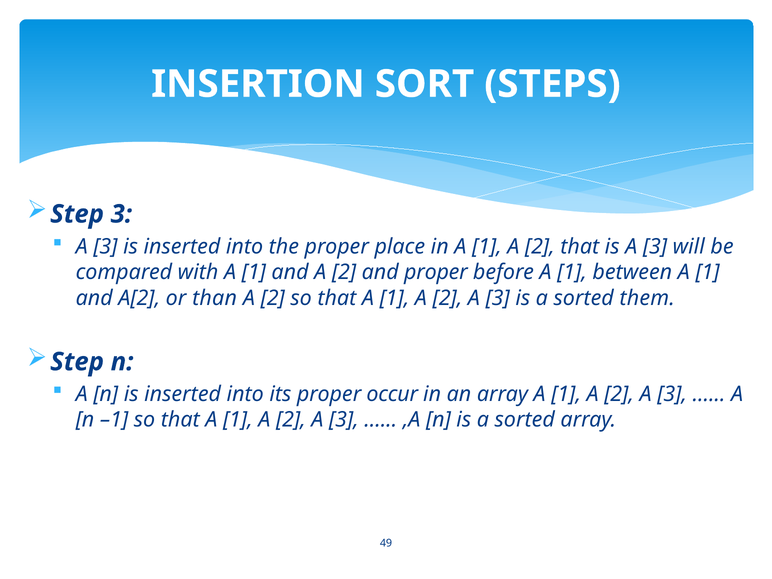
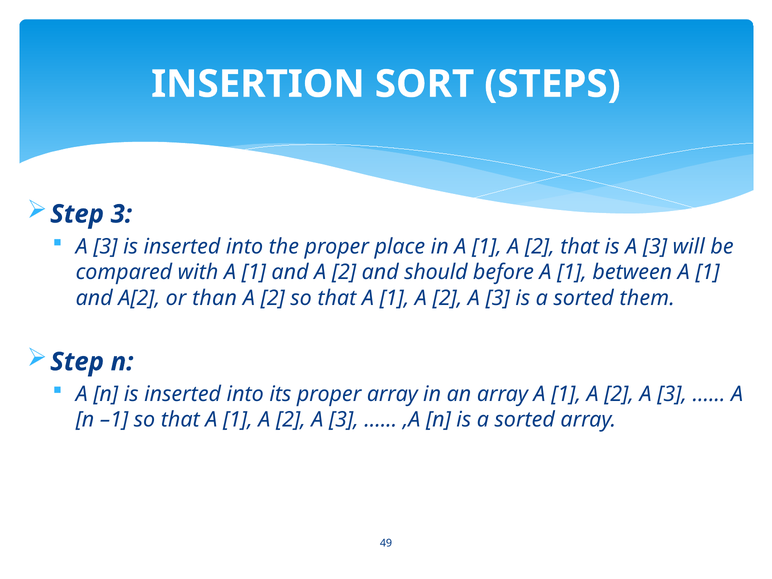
and proper: proper -> should (436, 272)
proper occur: occur -> array (392, 394)
